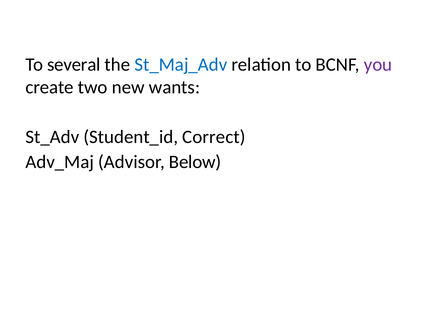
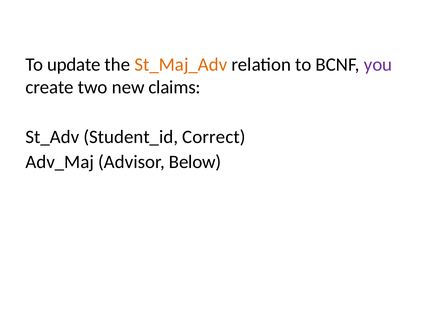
several: several -> update (74, 65)
St_Maj_Adv colour: blue -> orange (181, 65)
wants: wants -> claims (175, 87)
